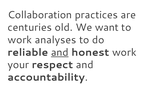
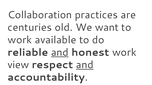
analyses: analyses -> available (56, 40)
your: your -> view (18, 65)
and underline: none -> present (85, 65)
